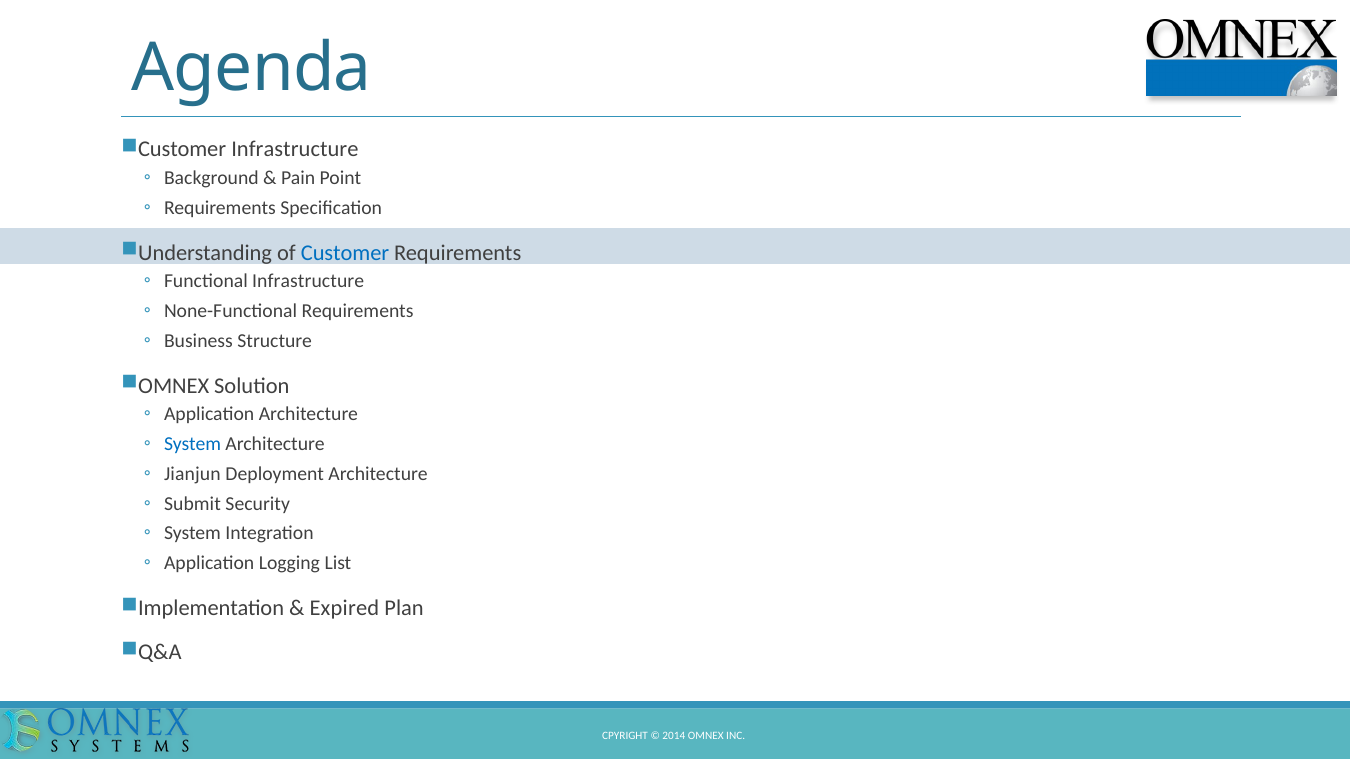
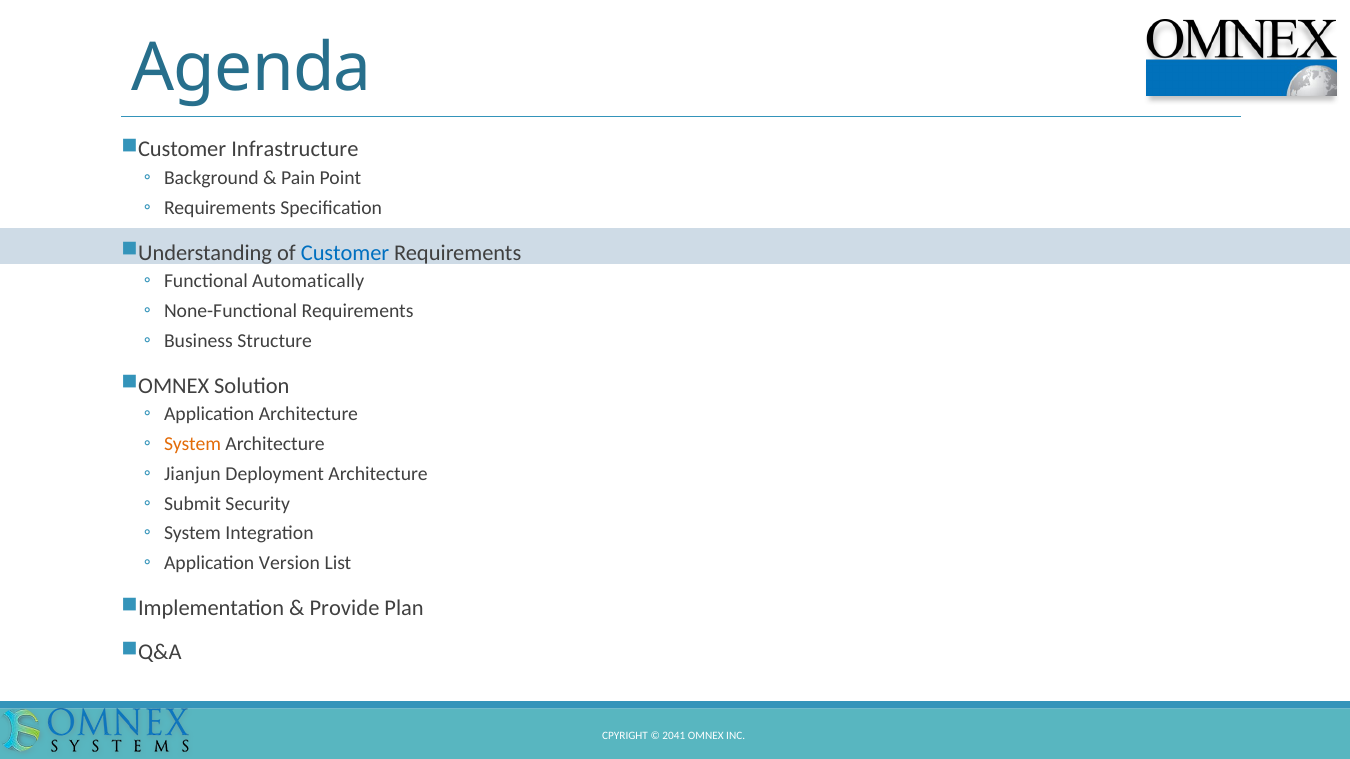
Functional Infrastructure: Infrastructure -> Automatically (308, 281)
System colour: blue -> orange (193, 444)
Logging: Logging -> Version (289, 563)
Expired: Expired -> Provide (344, 608)
2014: 2014 -> 2041 (674, 736)
